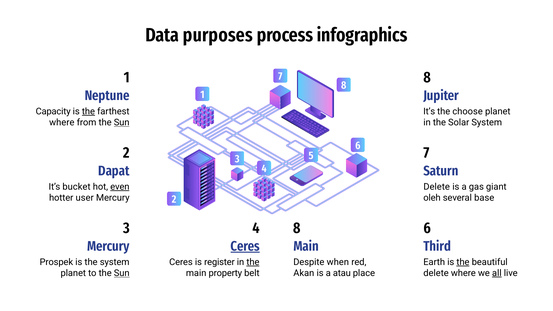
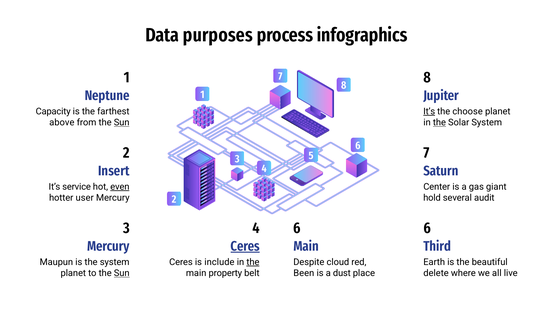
the underline: present -> none (88, 112)
It’s underline: none -> present (429, 112)
where: where -> above (62, 123)
the underline: none -> present (439, 123)
Dapat: Dapat -> Insert (114, 171)
bucket: bucket -> service (77, 187)
Delete: Delete -> Center (437, 187)
oleh: oleh -> hold (432, 198)
base: base -> audit (484, 198)
4 8: 8 -> 6 (297, 228)
Prospek: Prospek -> Maupun (56, 262)
register: register -> include (219, 262)
when: when -> cloud (338, 262)
the underline: present -> none (463, 262)
Akan: Akan -> Been (304, 273)
atau: atau -> dust (342, 273)
all underline: present -> none (497, 273)
